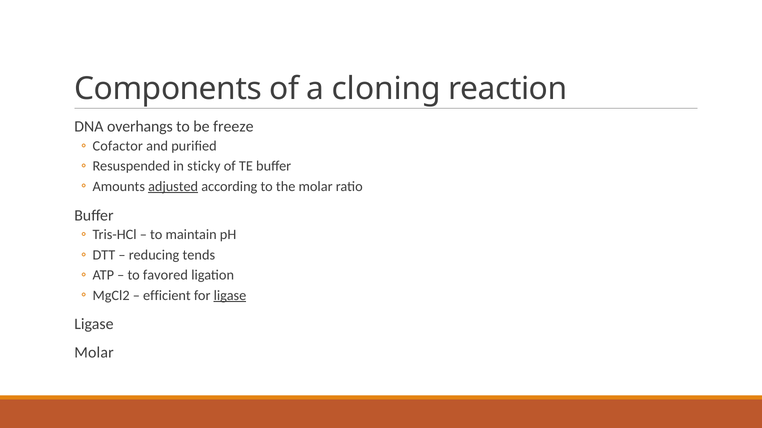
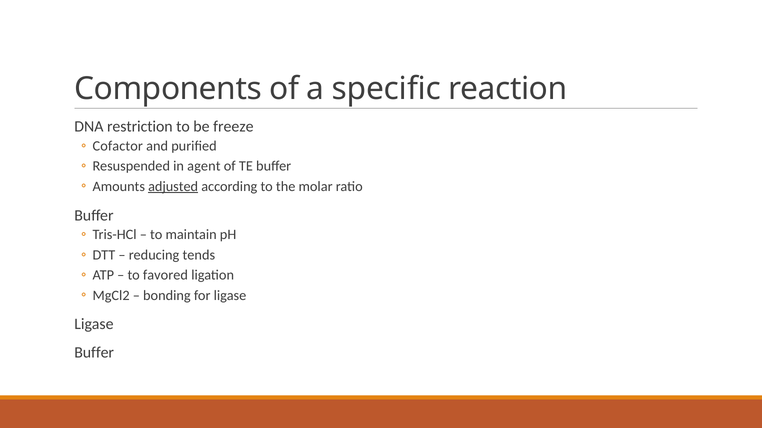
cloning: cloning -> specific (386, 89)
overhangs: overhangs -> restriction (140, 127)
sticky: sticky -> agent (204, 166)
efficient: efficient -> bonding (167, 296)
ligase underline: present -> none (230, 296)
Molar: Molar -> Buffer (94, 353)
